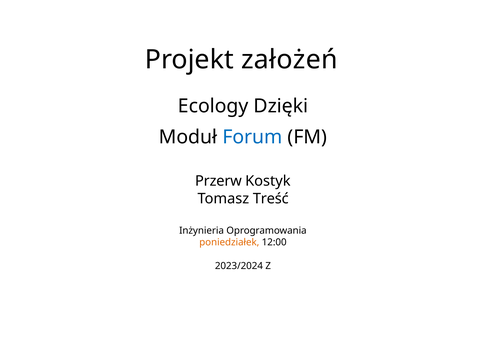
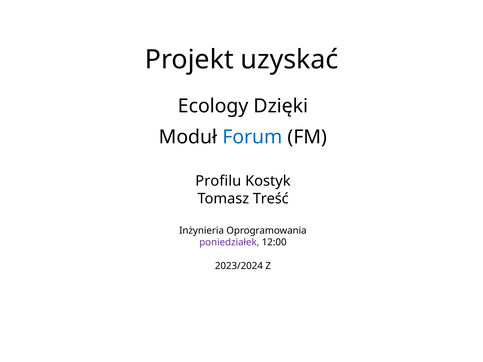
założeń: założeń -> uzyskać (290, 60)
Przerw: Przerw -> Profilu (218, 181)
poniedziałek colour: orange -> purple (229, 243)
